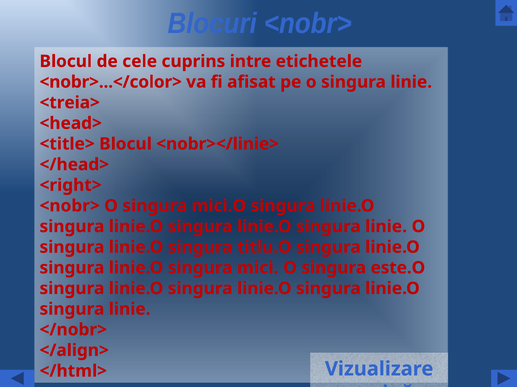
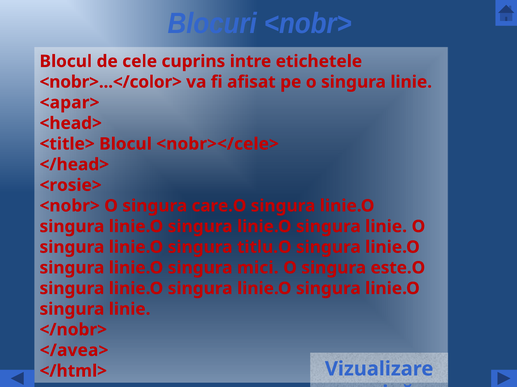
<treia>: <treia> -> <apar> (70, 103)
<nobr></linie>: <nobr></linie> -> <nobr></cele> (218, 144)
<right>: <right> -> <rosie> (71, 186)
mici.O: mici.O -> care.O (219, 206)
</align>: </align> -> </avea> (74, 351)
